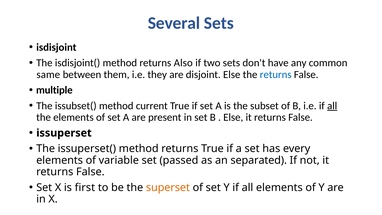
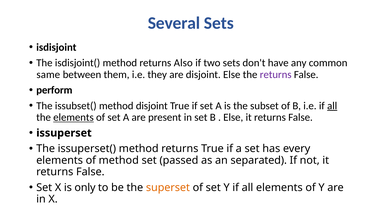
returns colour: blue -> purple (276, 75)
multiple: multiple -> perform (54, 90)
method current: current -> disjoint (152, 106)
elements underline: none -> present (73, 117)
of variable: variable -> method (119, 160)
first: first -> only (85, 187)
